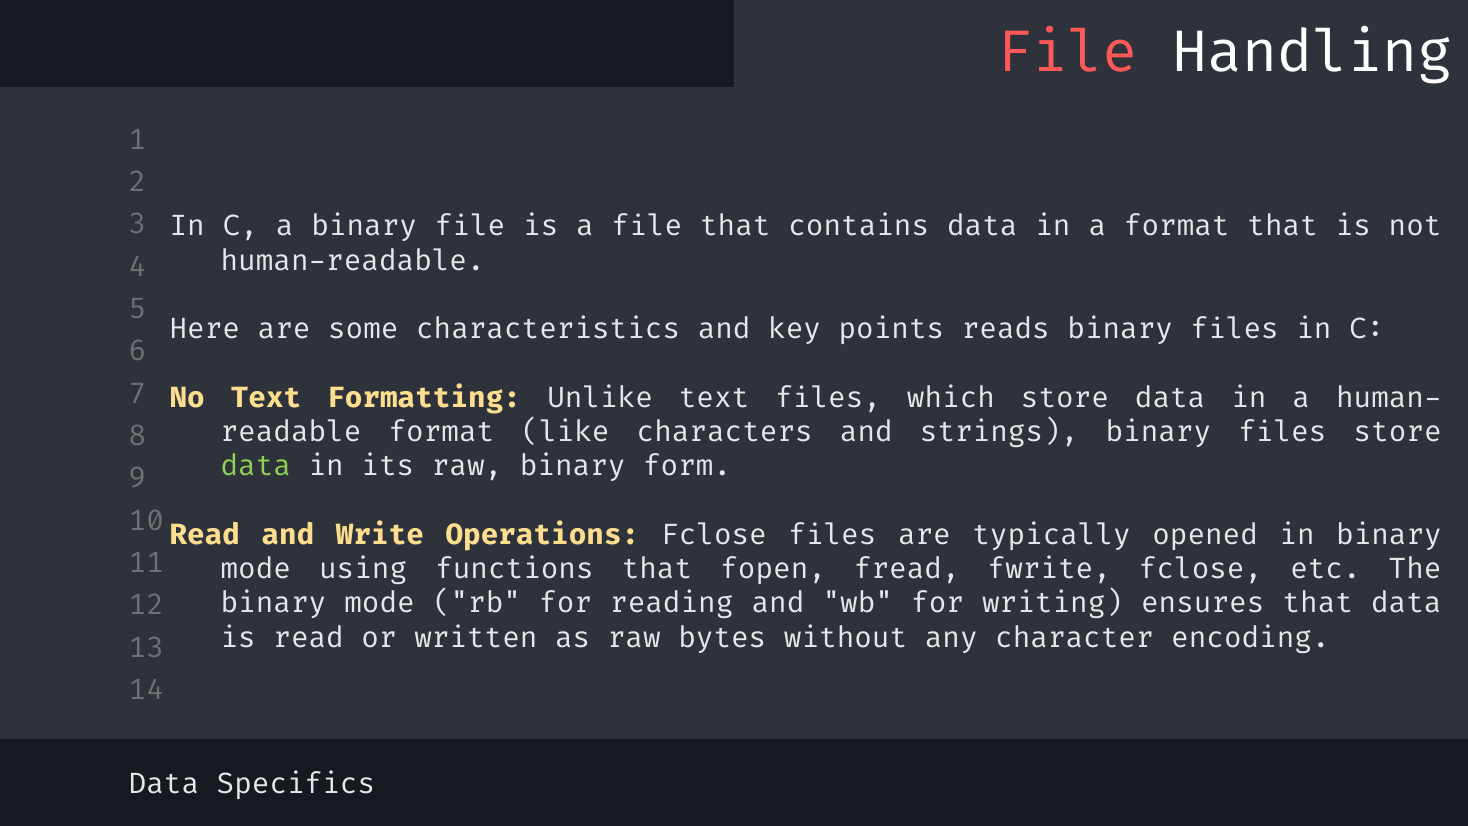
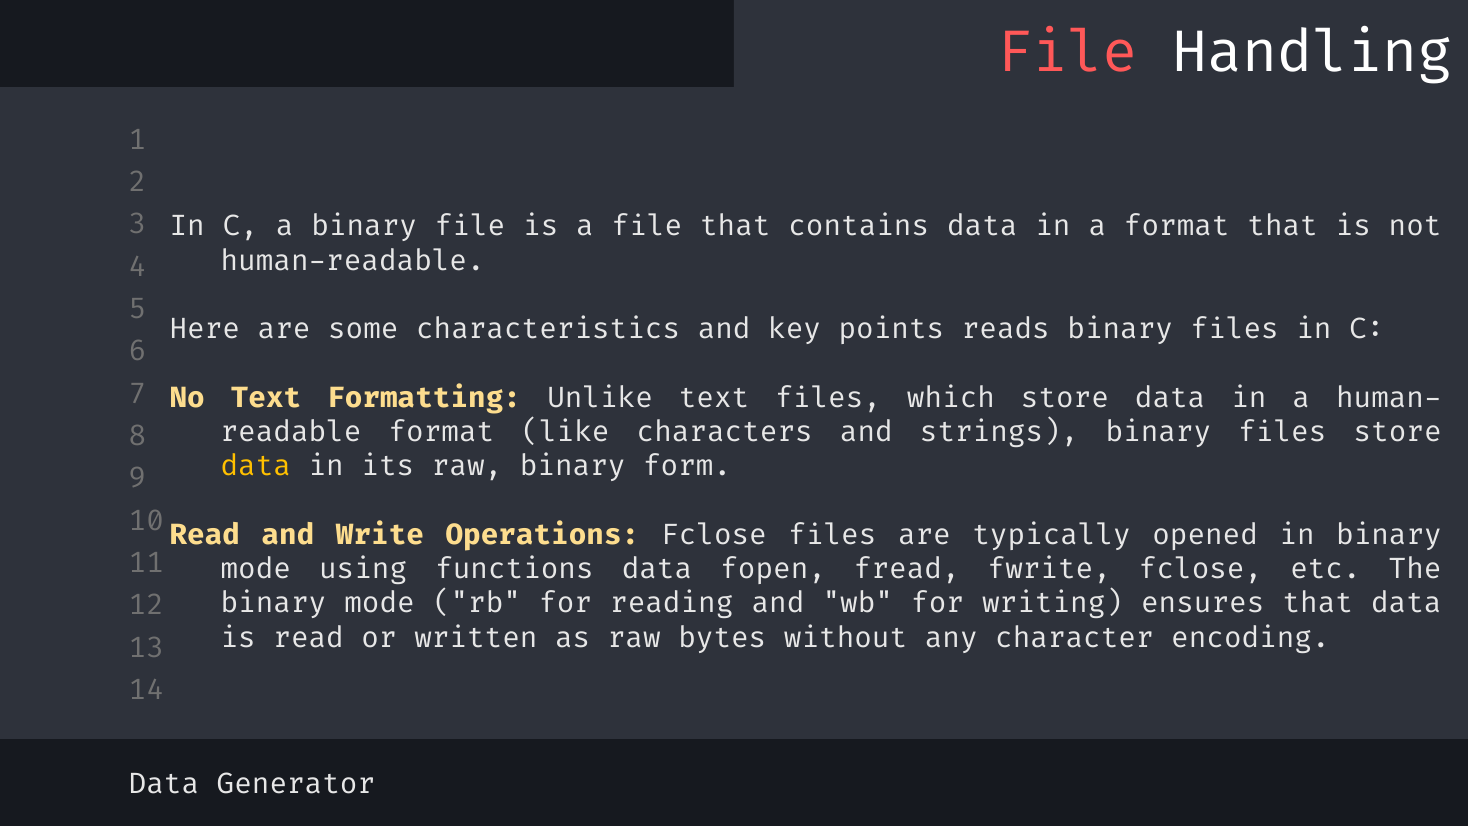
data colour: light green -> yellow (256, 466)
functions that: that -> data (657, 569)
Specifics: Specifics -> Generator (296, 784)
